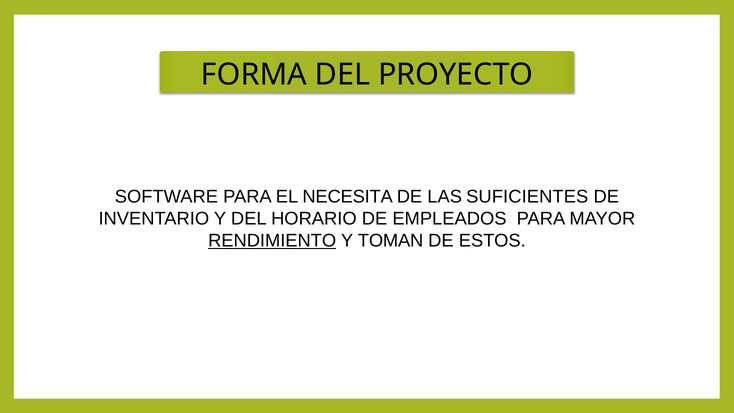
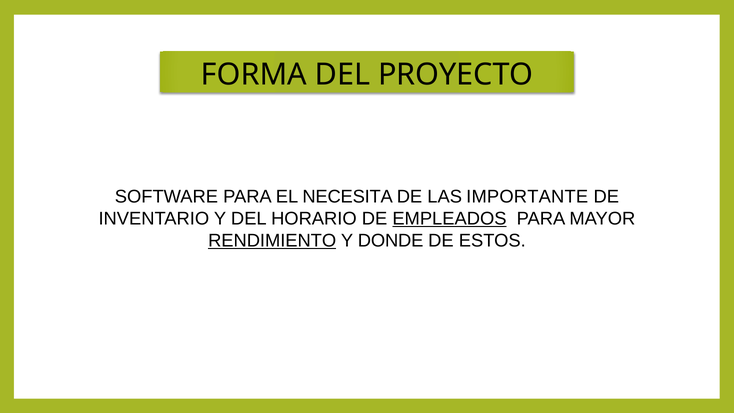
SUFICIENTES: SUFICIENTES -> IMPORTANTE (527, 196)
EMPLEADOS underline: none -> present (449, 218)
TOMAN: TOMAN -> DONDE (391, 240)
